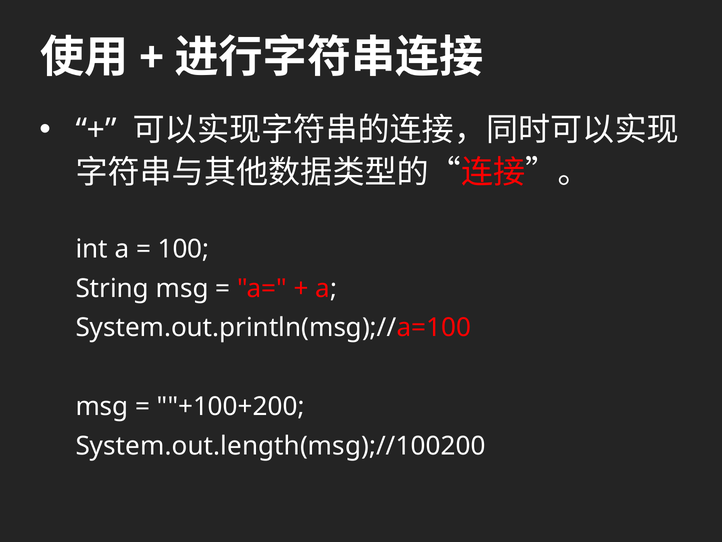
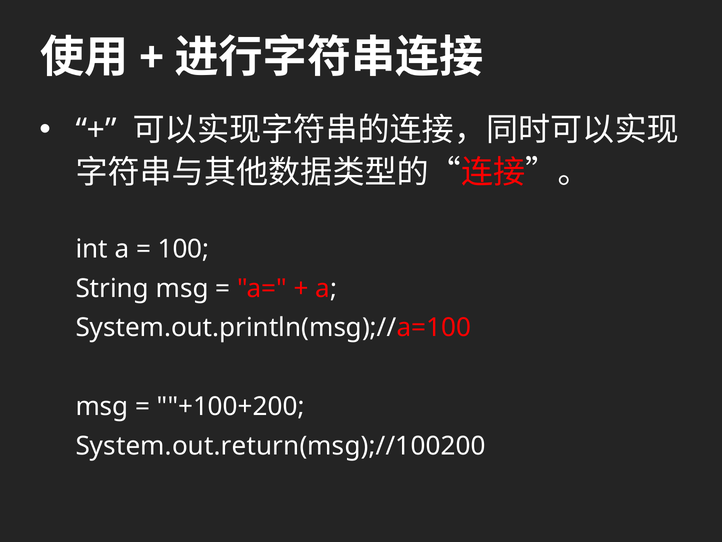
System.out.length(msg);//100200: System.out.length(msg);//100200 -> System.out.return(msg);//100200 (281, 446)
